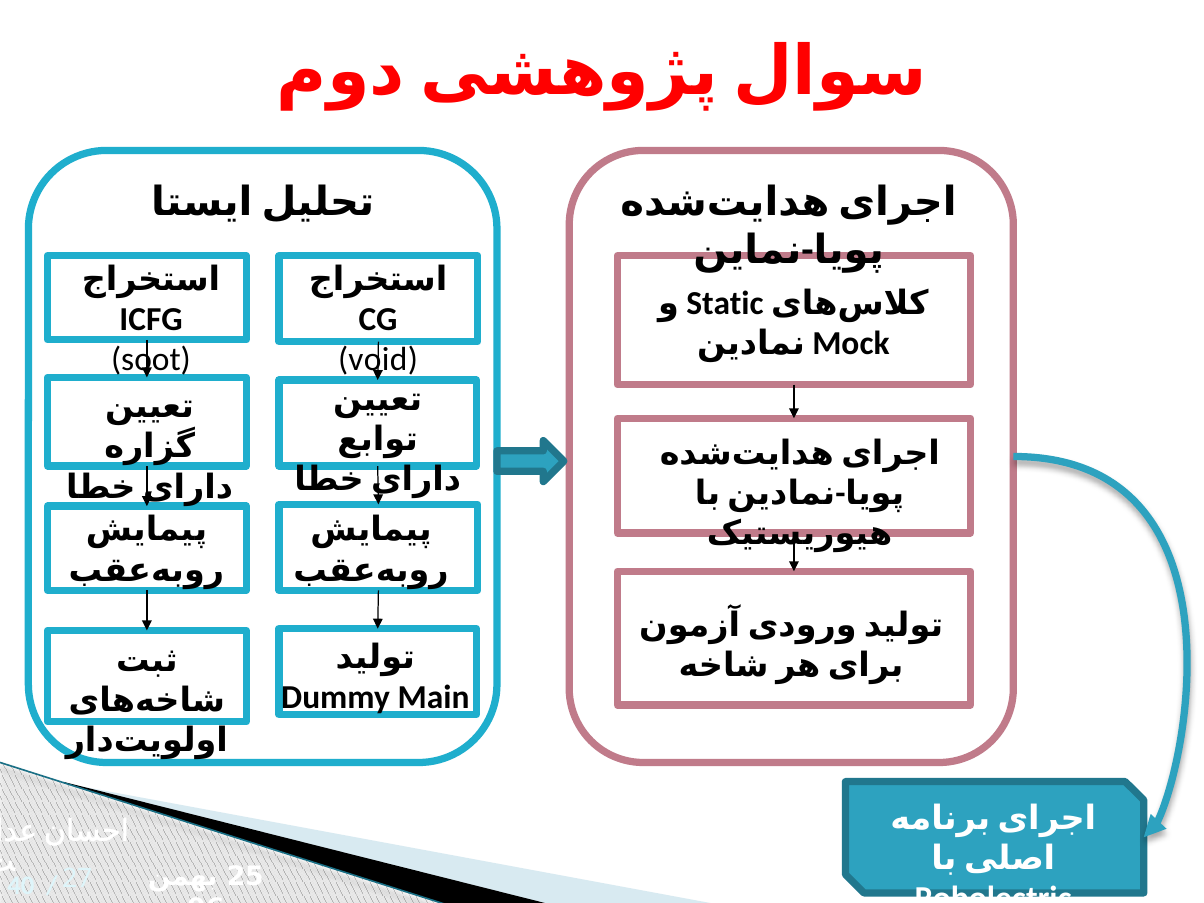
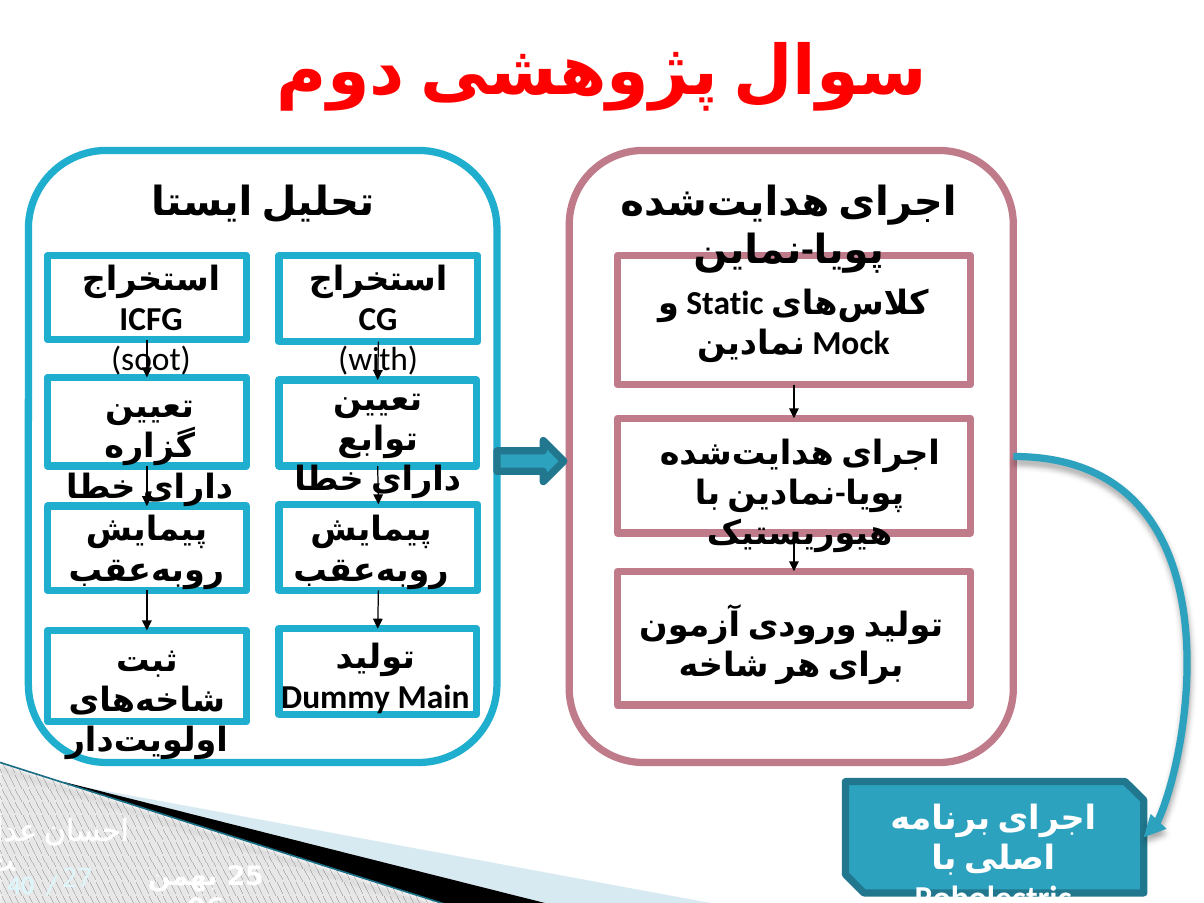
void: void -> with (378, 359)
